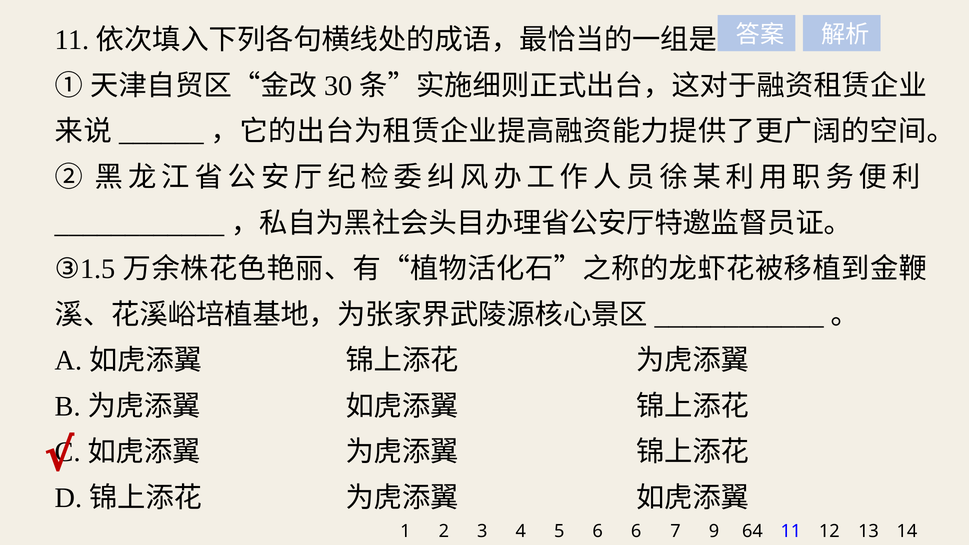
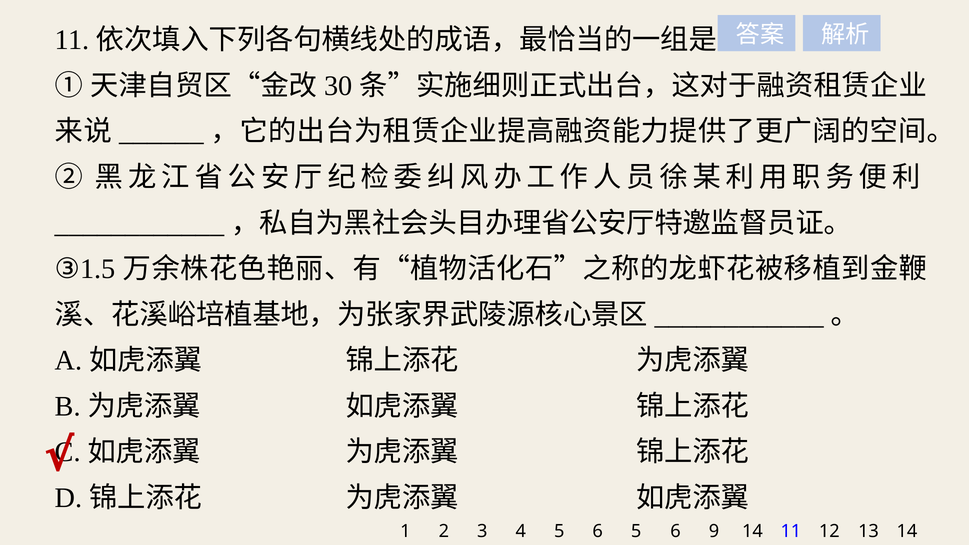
6 6: 6 -> 5 (636, 531)
5 7: 7 -> 6 (676, 531)
9 64: 64 -> 14 (752, 531)
